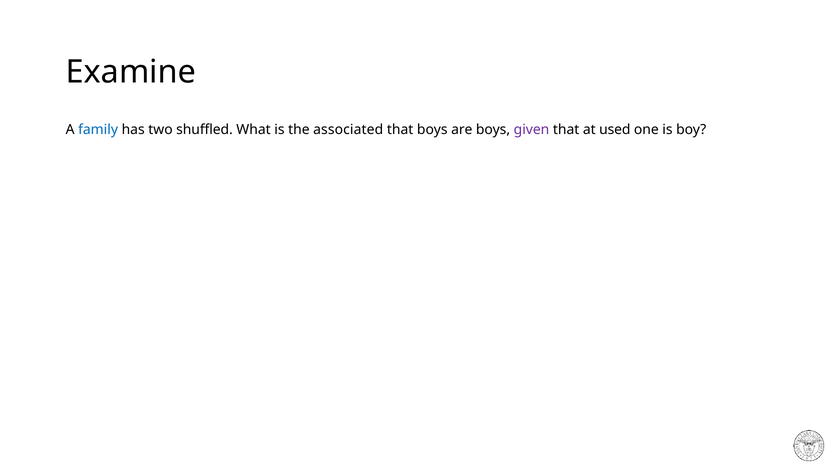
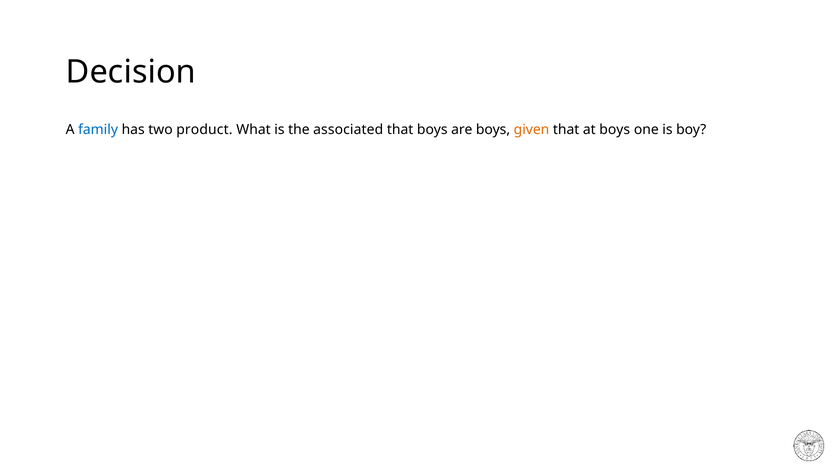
Examine: Examine -> Decision (131, 72)
shuffled: shuffled -> product (204, 130)
given colour: purple -> orange (532, 130)
at used: used -> boys (615, 130)
